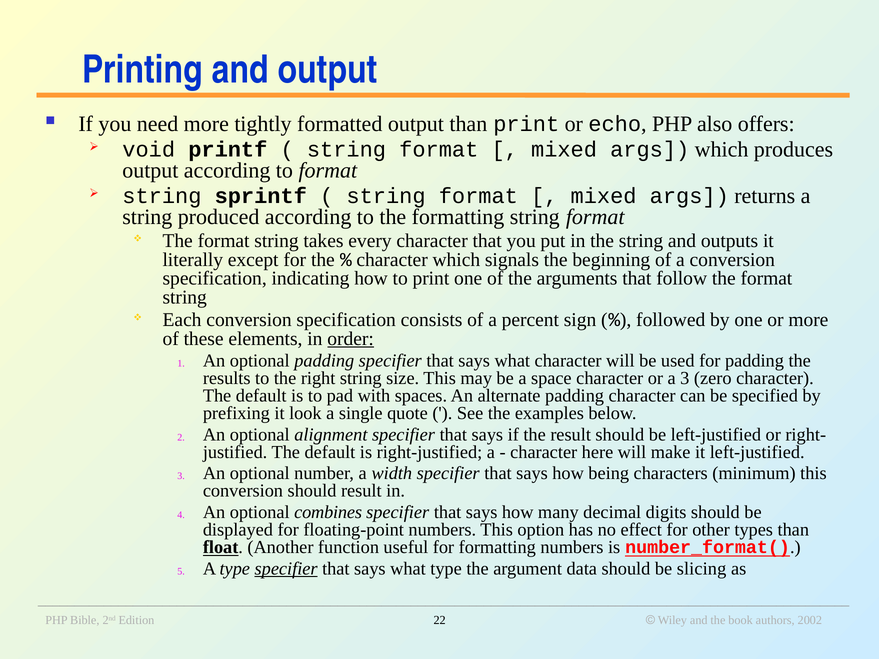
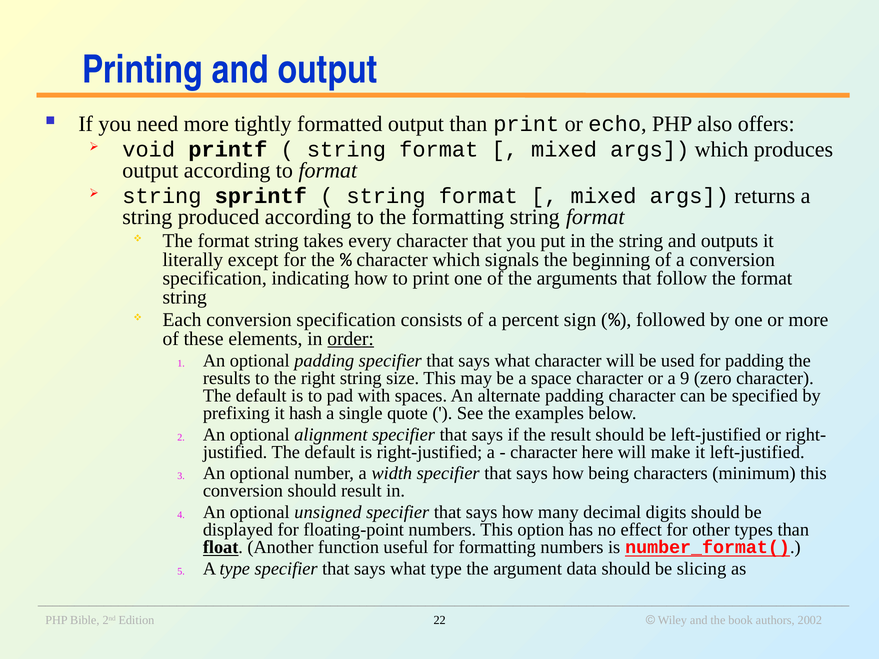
a 3: 3 -> 9 (685, 378)
look: look -> hash (305, 413)
combines: combines -> unsigned (328, 512)
specifier underline: present -> none (286, 569)
